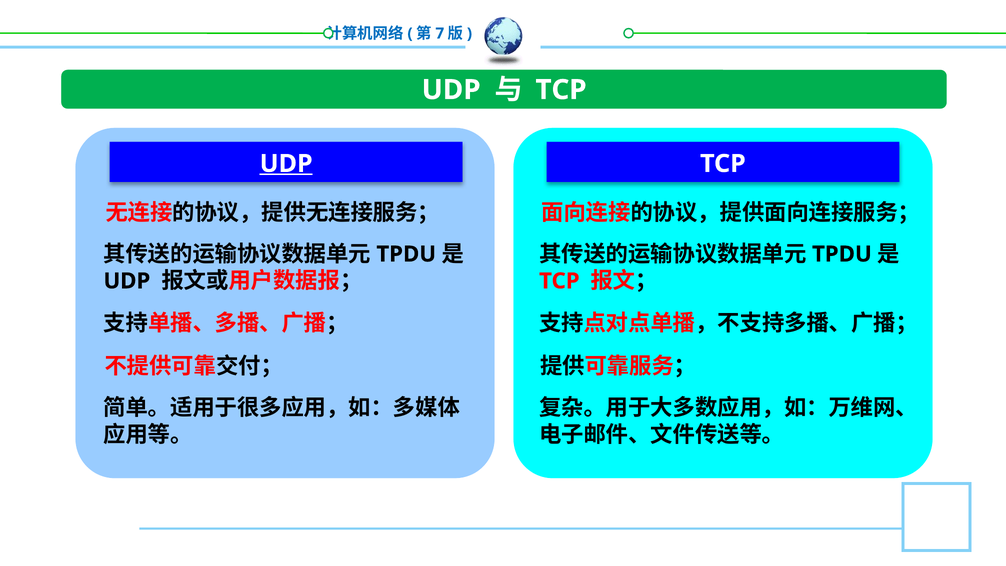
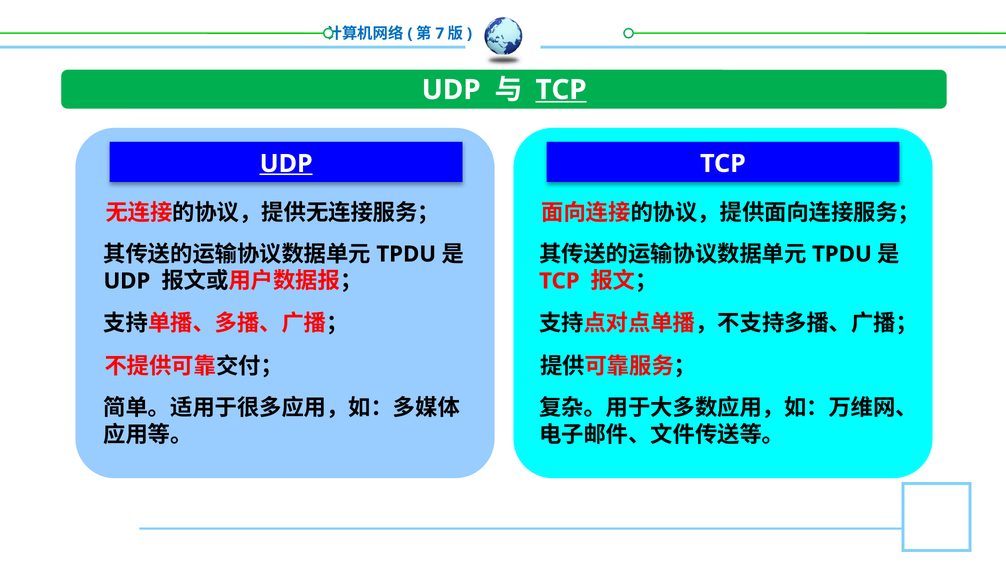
TCP underline: none -> present (561, 90)
